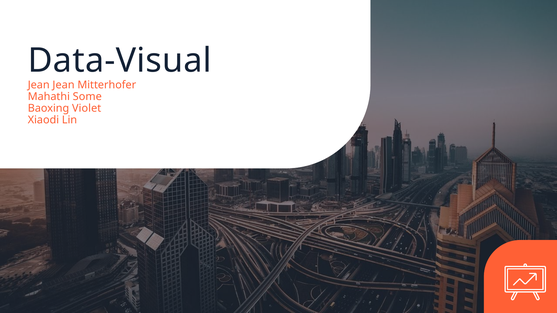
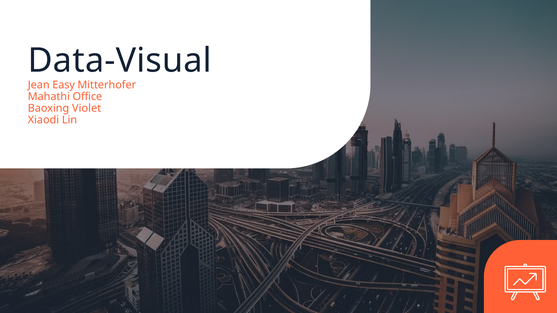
Jean Jean: Jean -> Easy (64, 85)
Some: Some -> Office (87, 97)
